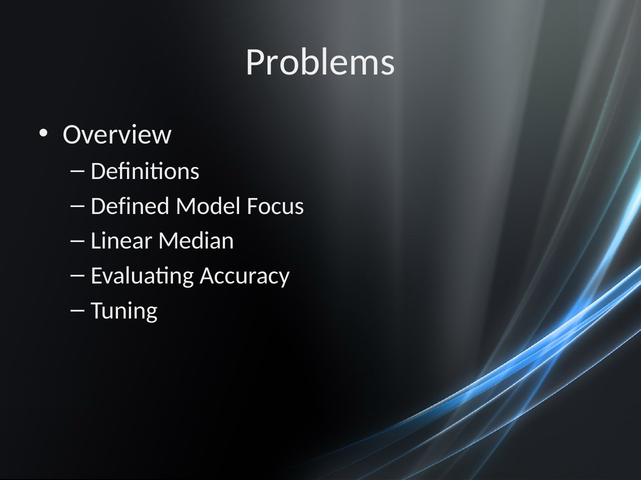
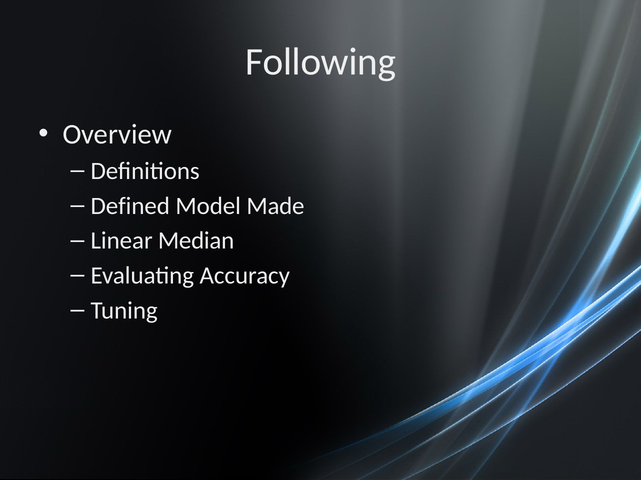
Problems: Problems -> Following (321, 62)
Focus: Focus -> Made (275, 206)
